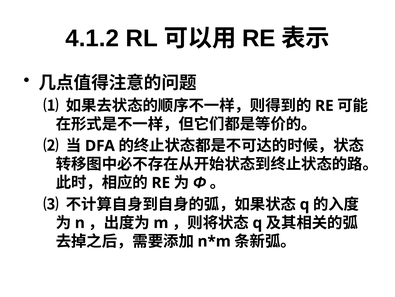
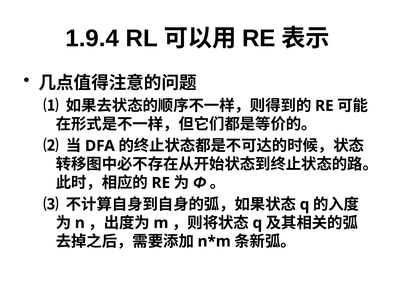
4.1.2: 4.1.2 -> 1.9.4 (92, 38)
